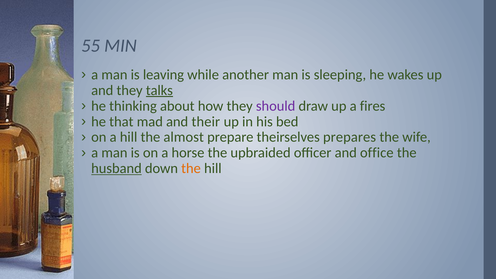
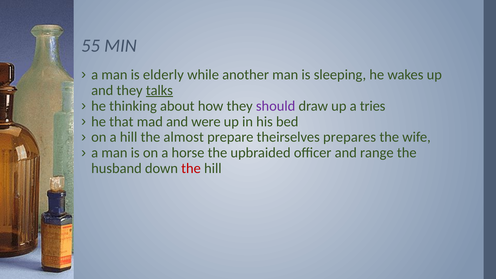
leaving: leaving -> elderly (163, 75)
fires: fires -> tries (373, 106)
their: their -> were (206, 122)
office: office -> range (377, 153)
husband underline: present -> none (116, 168)
the colour: orange -> red (191, 168)
